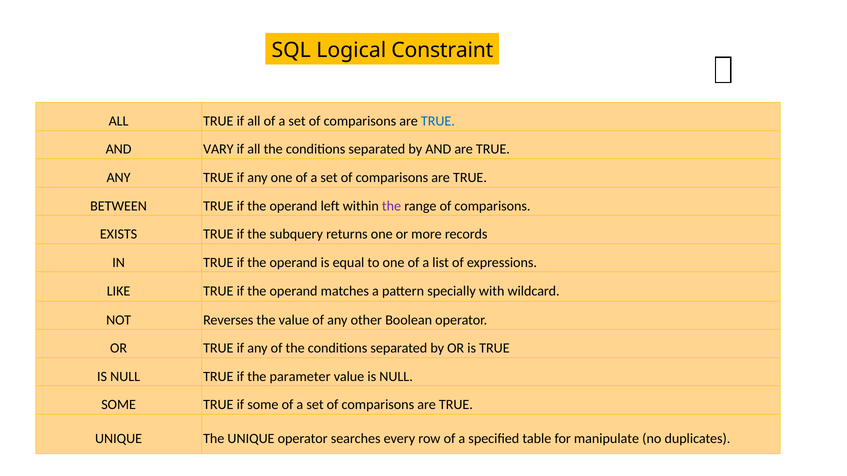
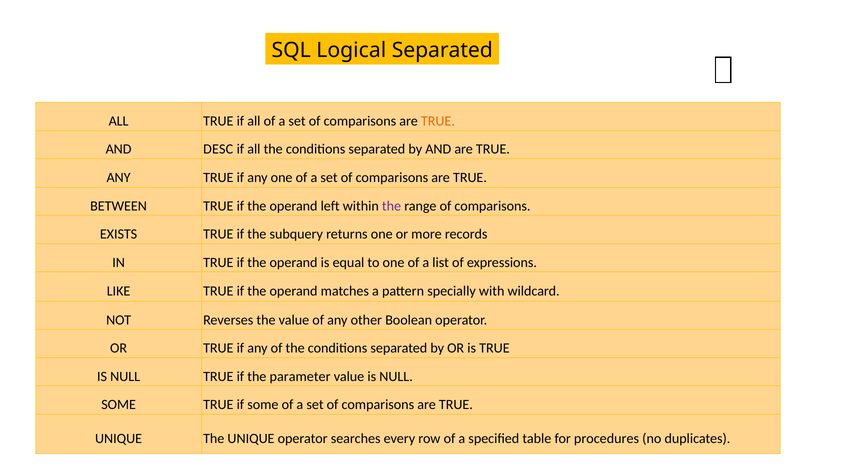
Logical Constraint: Constraint -> Separated (442, 50)
TRUE colour: blue -> orange (438, 121)
VARY: VARY -> DESC (218, 149)
manipulate: manipulate -> procedures (607, 439)
